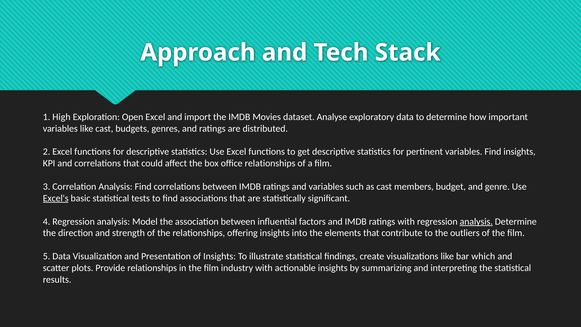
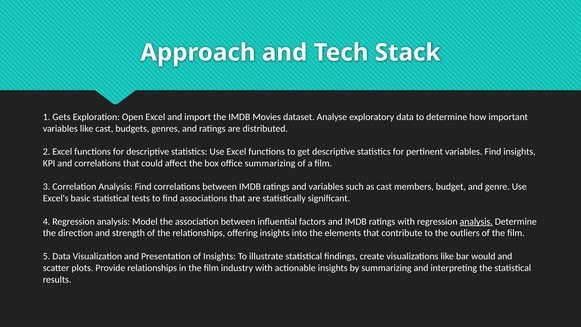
High: High -> Gets (61, 117)
office relationships: relationships -> summarizing (270, 163)
Excel's underline: present -> none (56, 198)
which: which -> would (483, 256)
